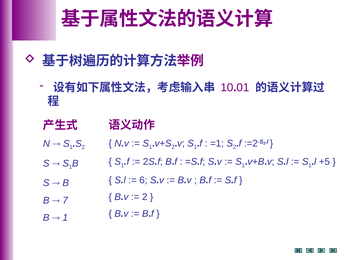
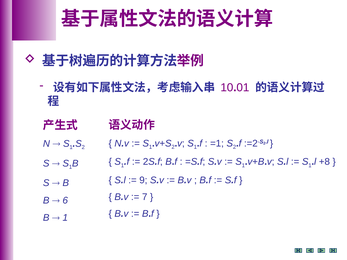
+5: +5 -> +8 (324, 162)
6: 6 -> 9 (143, 180)
2: 2 -> 7 (145, 197)
7: 7 -> 6 (65, 201)
